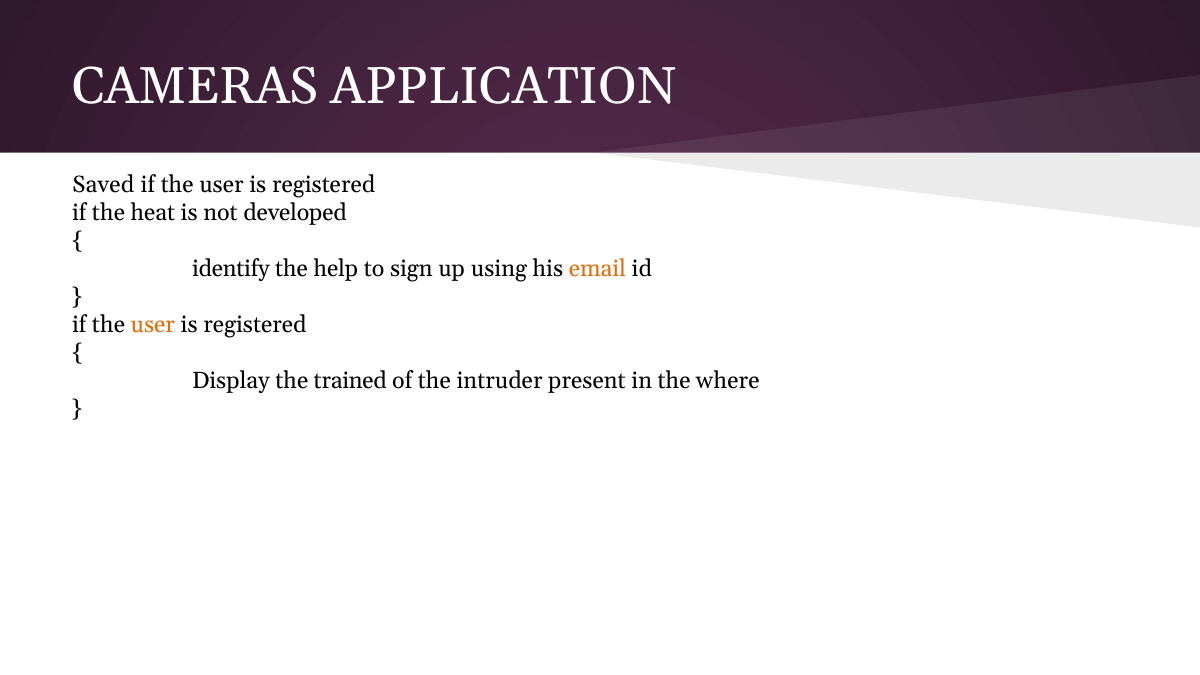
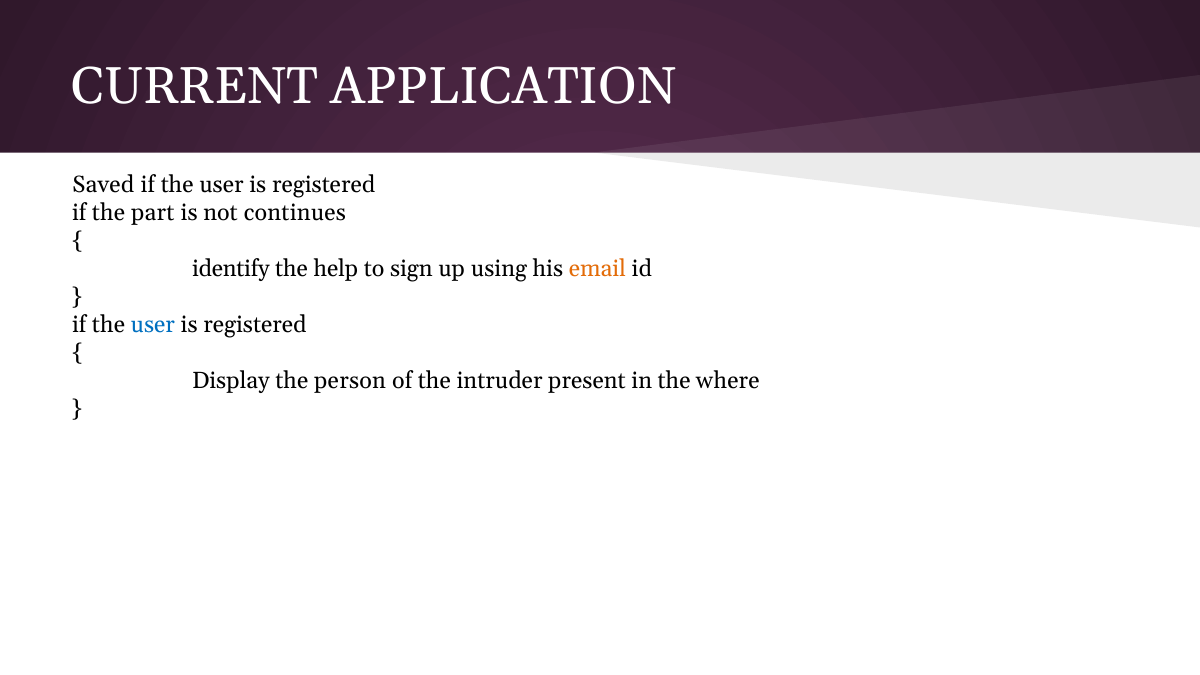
CAMERAS: CAMERAS -> CURRENT (195, 87)
heat: heat -> part (153, 213)
developed: developed -> continues (295, 213)
user colour: orange -> blue (153, 325)
trained: trained -> person (350, 381)
